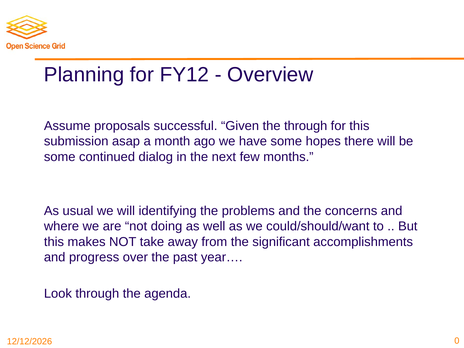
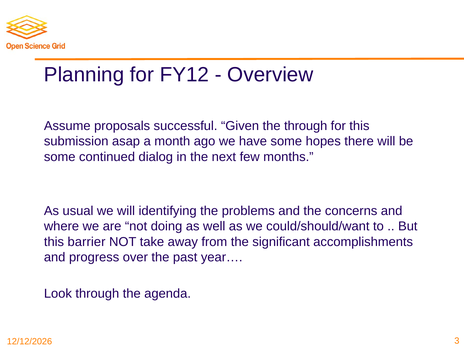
makes: makes -> barrier (87, 242)
0: 0 -> 3 (457, 341)
